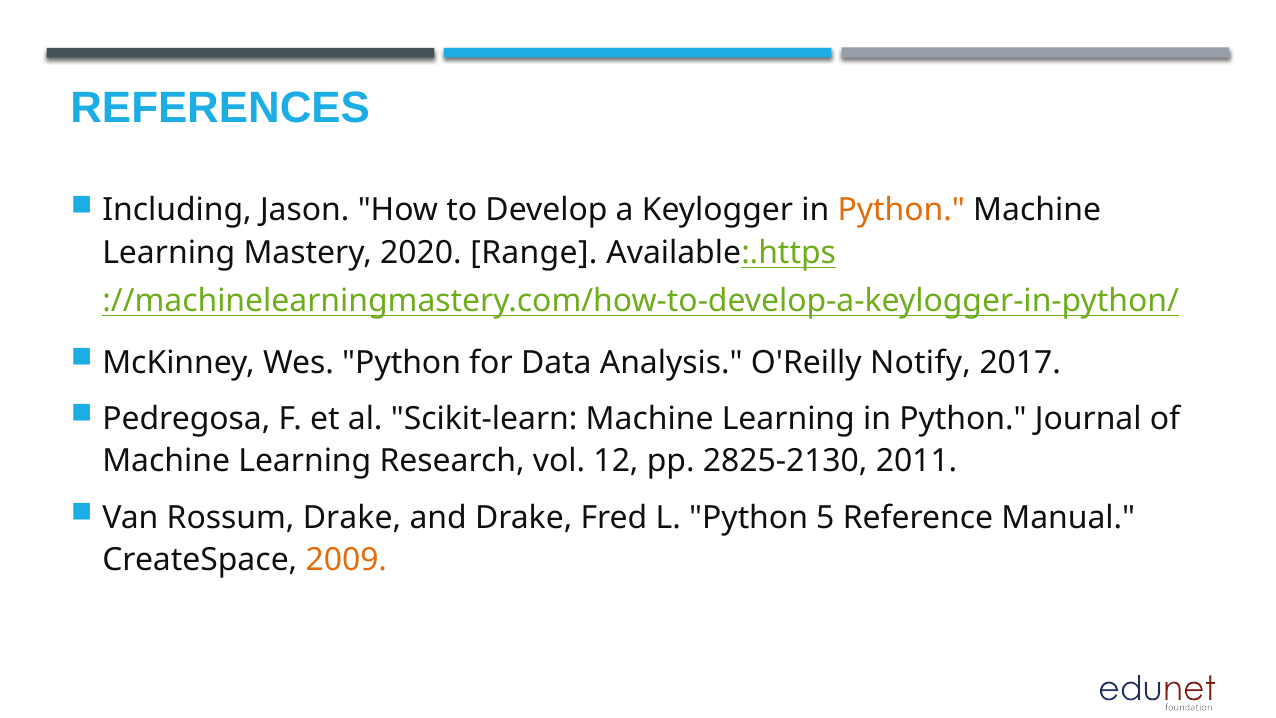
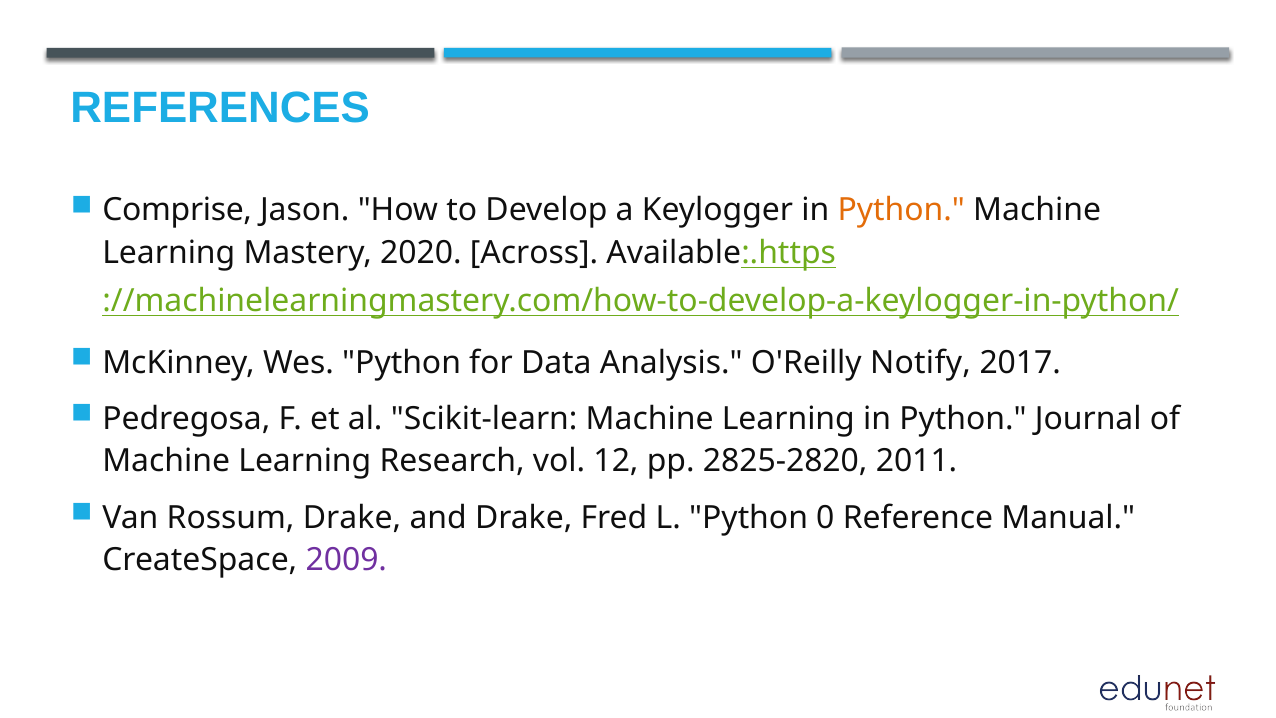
Including: Including -> Comprise (177, 210)
Range: Range -> Across (534, 253)
2825-2130: 2825-2130 -> 2825-2820 (785, 461)
5: 5 -> 0 (825, 517)
2009 colour: orange -> purple (346, 560)
